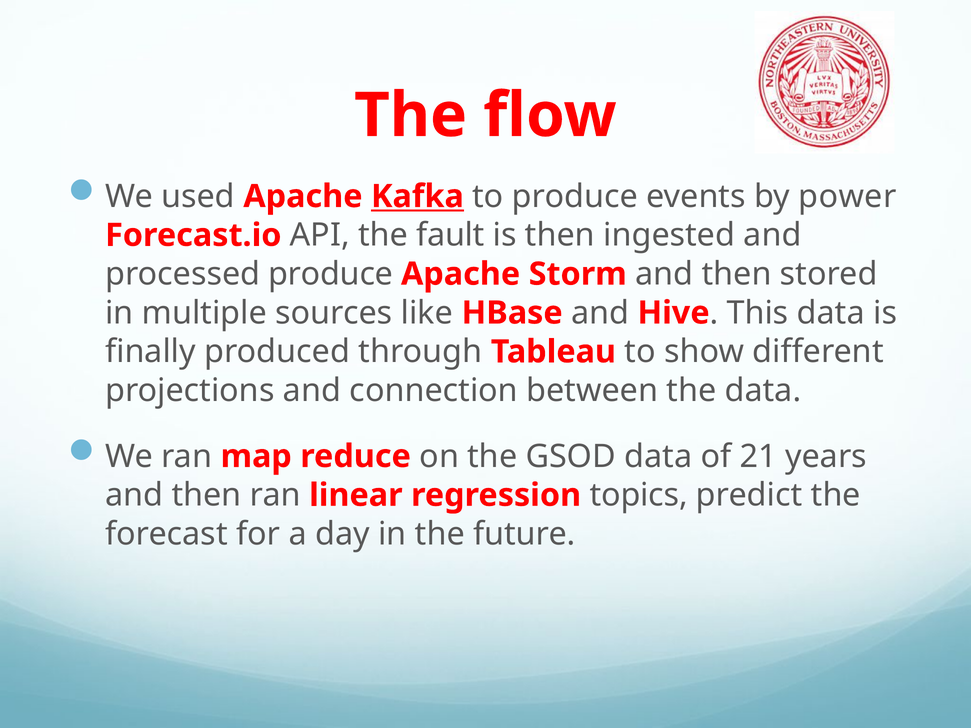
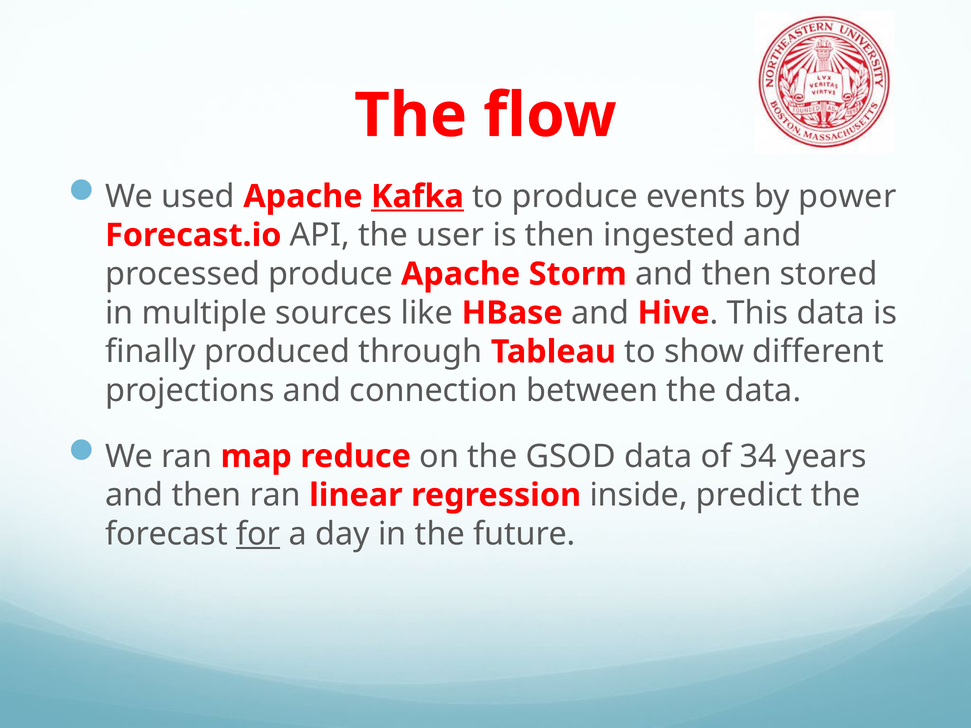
fault: fault -> user (450, 235)
21: 21 -> 34 (758, 457)
topics: topics -> inside (639, 495)
for underline: none -> present (258, 534)
